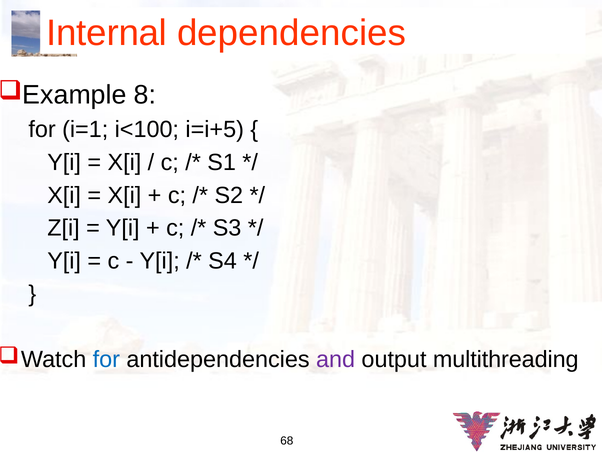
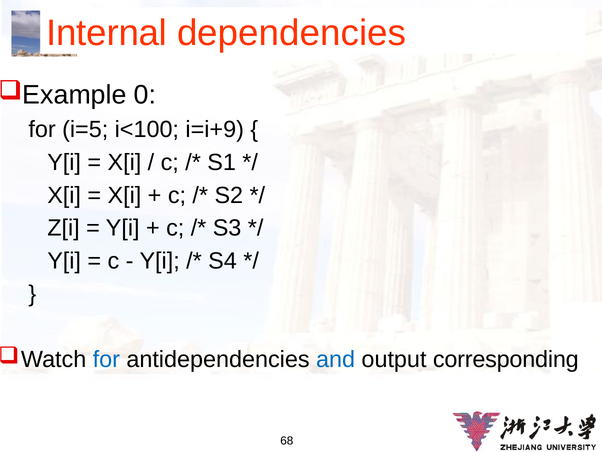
8: 8 -> 0 (145, 95)
i=1: i=1 -> i=5 (85, 130)
i=i+5: i=i+5 -> i=i+9 (215, 130)
and colour: purple -> blue (336, 359)
multithreading: multithreading -> corresponding (506, 359)
